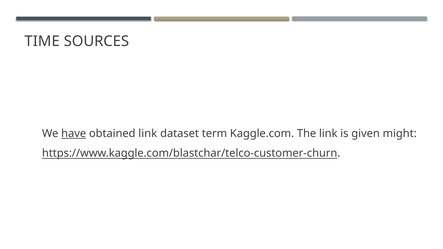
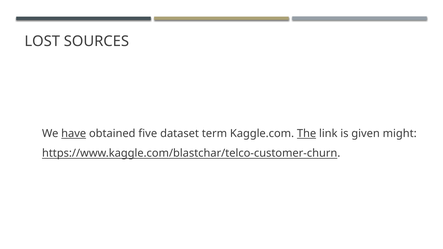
TIME: TIME -> LOST (42, 41)
obtained link: link -> five (148, 134)
The underline: none -> present (307, 134)
